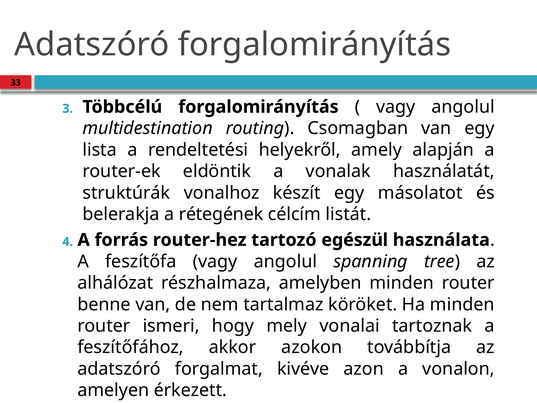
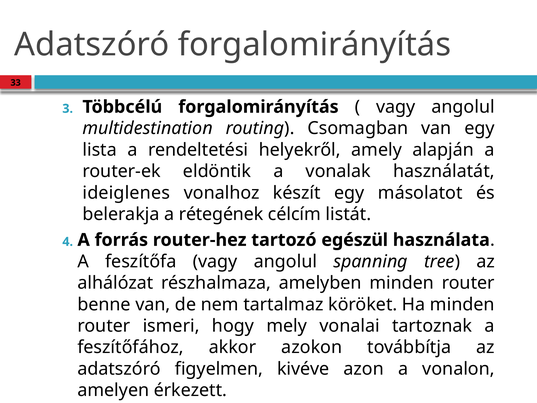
struktúrák: struktúrák -> ideiglenes (126, 193)
forgalmat: forgalmat -> figyelmen (219, 369)
